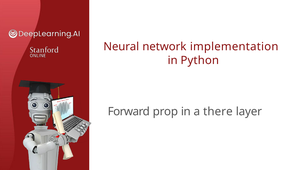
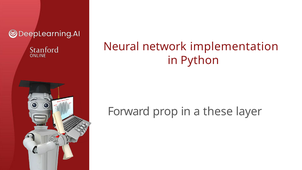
there: there -> these (218, 111)
